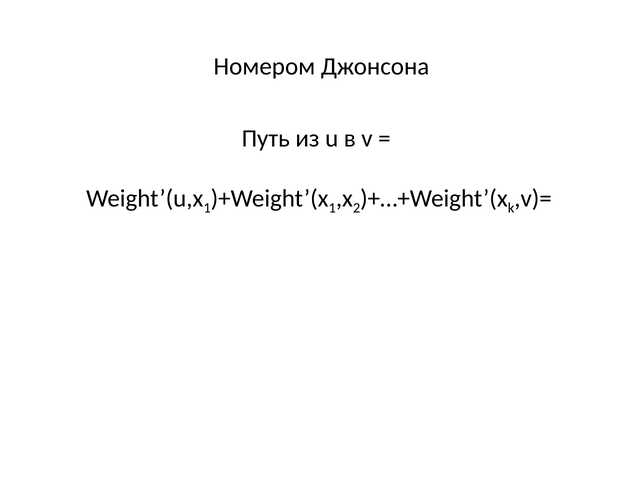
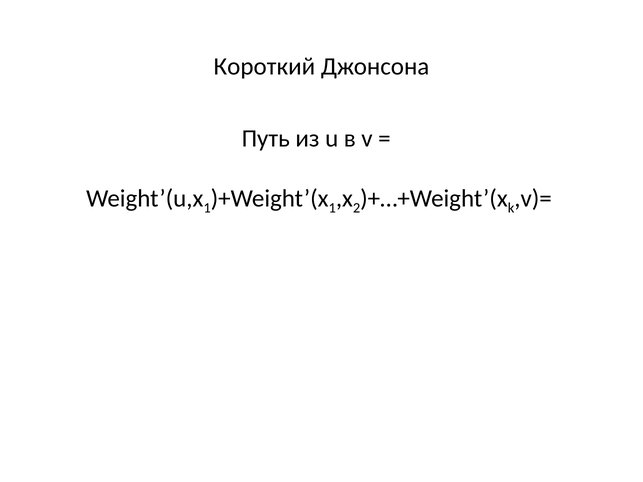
Номером: Номером -> Короткий (264, 67)
